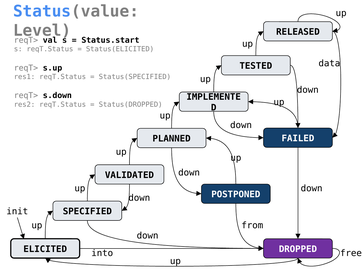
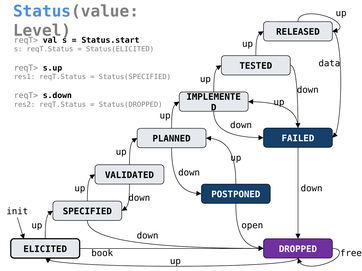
from: from -> open (252, 226)
into: into -> book (102, 254)
